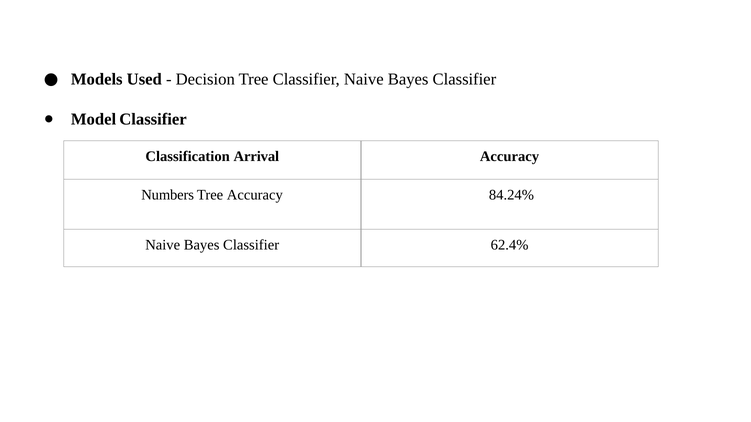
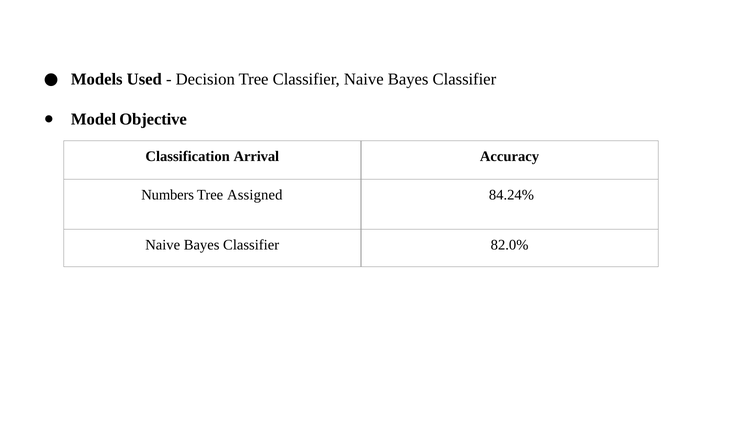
Model Classifier: Classifier -> Objective (153, 119)
Tree Accuracy: Accuracy -> Assigned (255, 195)
62.4%: 62.4% -> 82.0% (510, 245)
